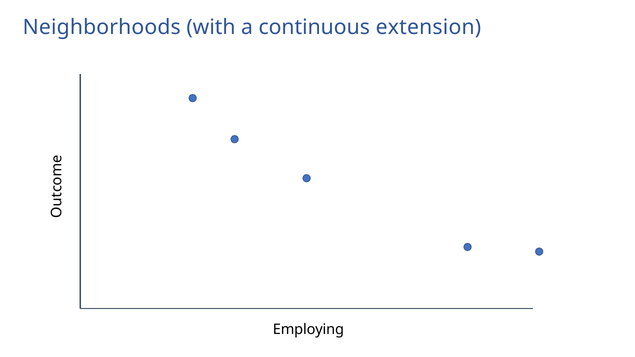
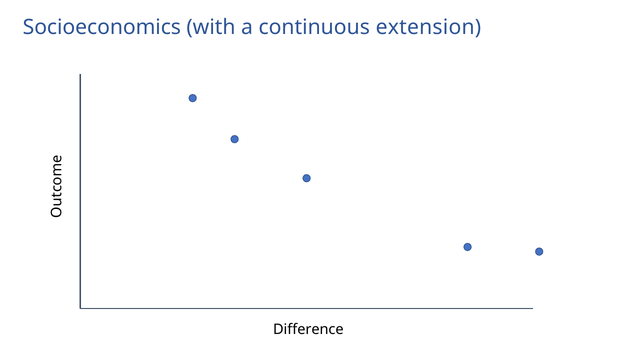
Neighborhoods: Neighborhoods -> Socioeconomics (102, 27)
Employing: Employing -> Difference (308, 330)
